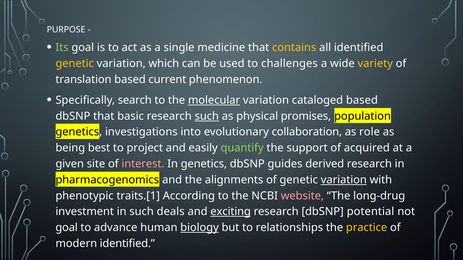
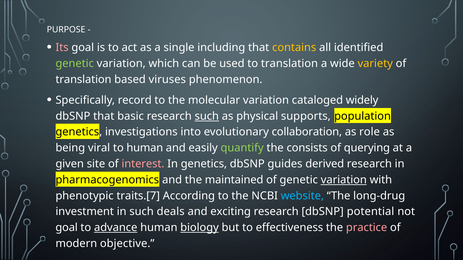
Its colour: light green -> pink (62, 48)
medicine: medicine -> including (221, 48)
genetic colour: yellow -> light green (75, 64)
to challenges: challenges -> translation (289, 64)
current: current -> viruses (167, 80)
search: search -> record (135, 100)
molecular underline: present -> none (214, 100)
cataloged based: based -> widely (362, 100)
promises: promises -> supports (306, 116)
best: best -> viral (99, 148)
to project: project -> human (145, 148)
support: support -> consists (307, 148)
acquired: acquired -> querying (367, 148)
alignments: alignments -> maintained (234, 180)
traits.[1: traits.[1 -> traits.[7 (138, 196)
website colour: pink -> light blue (302, 196)
exciting underline: present -> none (231, 212)
advance underline: none -> present (116, 228)
relationships: relationships -> effectiveness (289, 228)
practice colour: yellow -> pink (367, 228)
modern identified: identified -> objective (127, 244)
